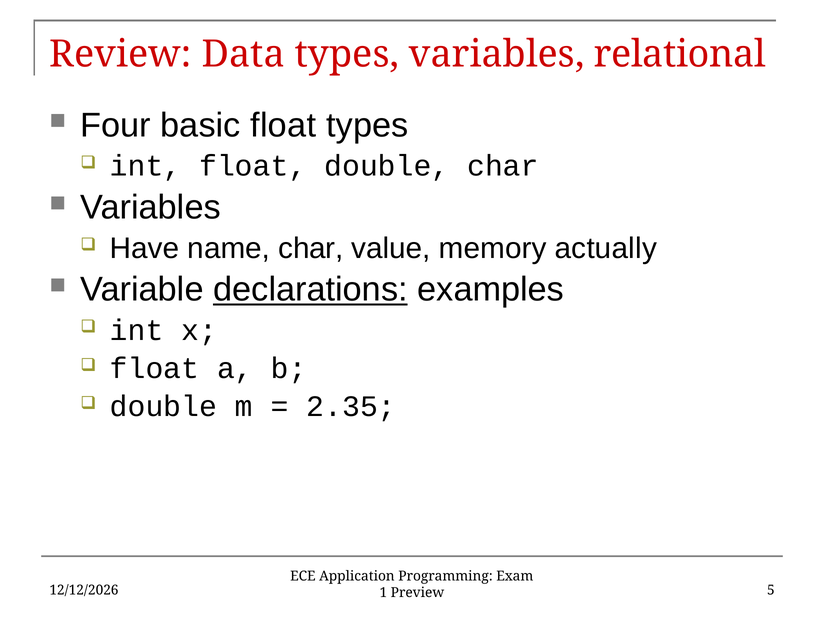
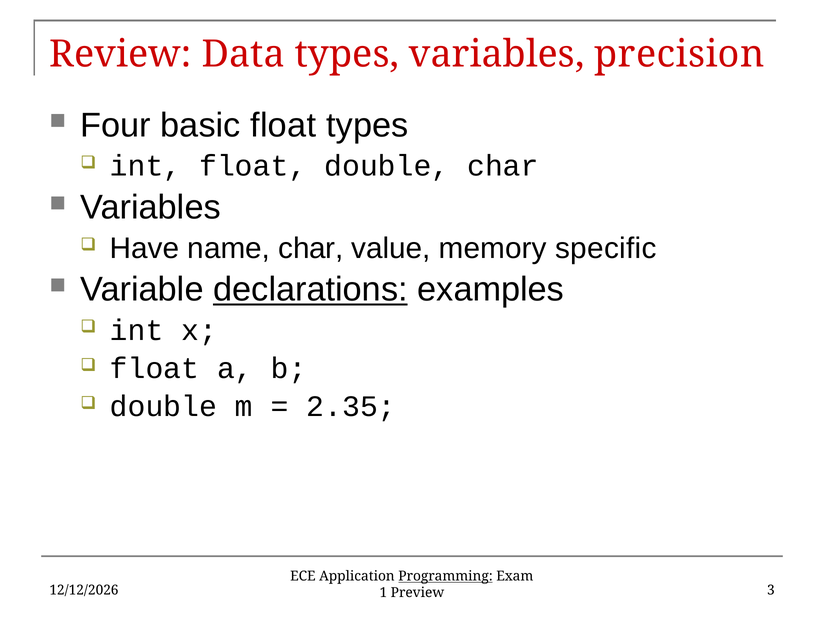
relational: relational -> precision (679, 54)
actually: actually -> specific (606, 248)
Programming underline: none -> present (446, 576)
5: 5 -> 3 (771, 590)
